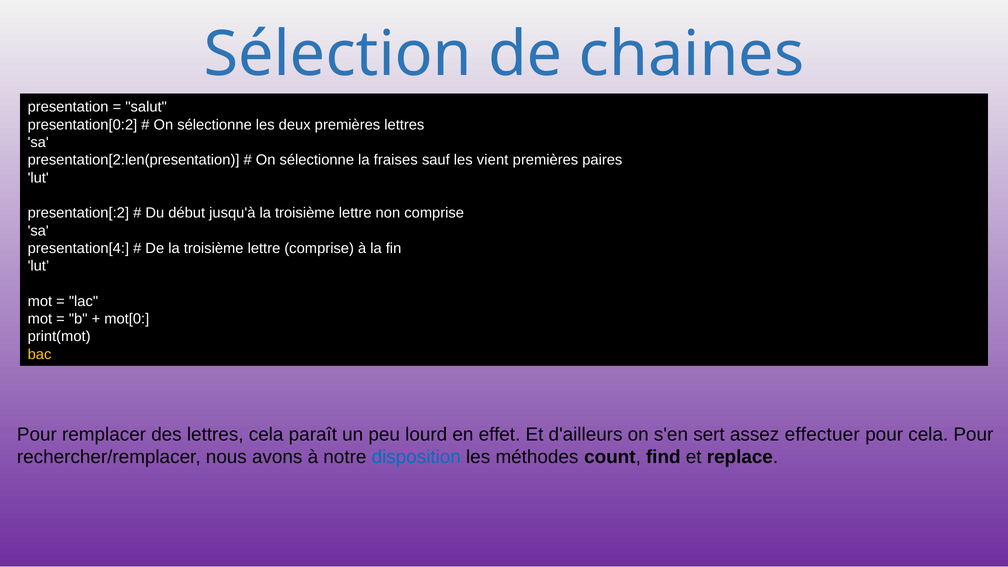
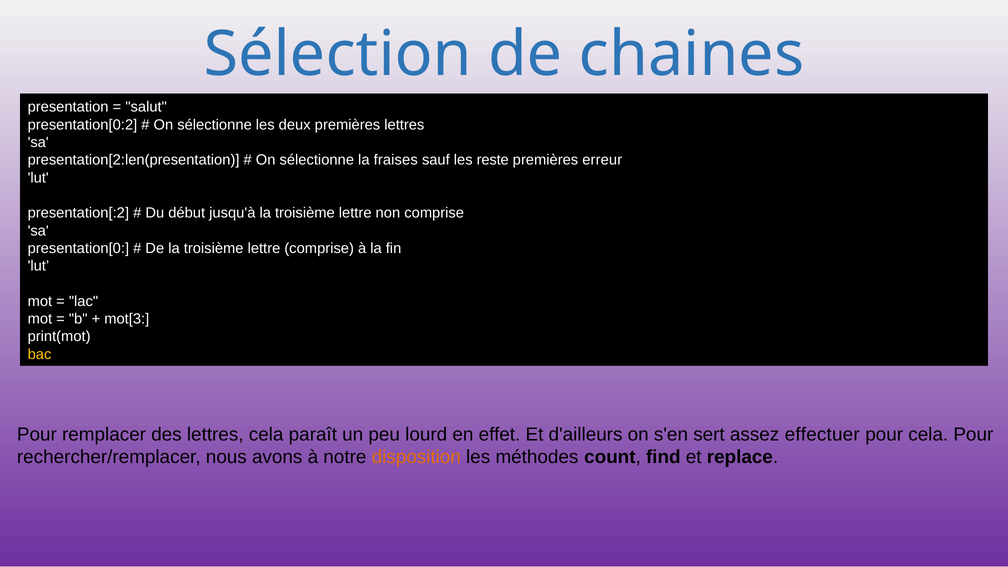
vient: vient -> reste (493, 160)
paires: paires -> erreur (602, 160)
presentation[4: presentation[4 -> presentation[0 (78, 248)
mot[0: mot[0 -> mot[3 (127, 319)
disposition colour: blue -> orange (416, 457)
